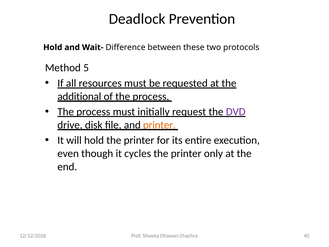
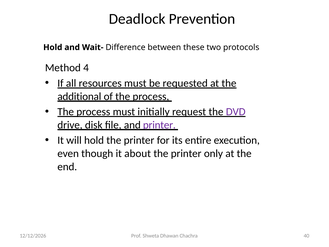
5: 5 -> 4 (86, 68)
printer colour: orange -> purple (159, 125)
cycles: cycles -> about (138, 153)
